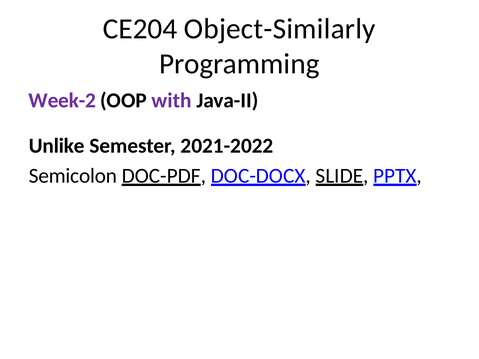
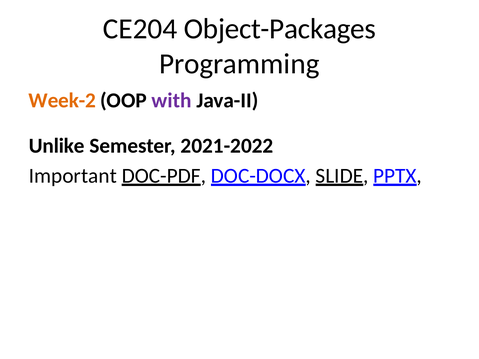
Object-Similarly: Object-Similarly -> Object-Packages (280, 29)
Week-2 colour: purple -> orange (62, 100)
Semicolon: Semicolon -> Important (73, 176)
